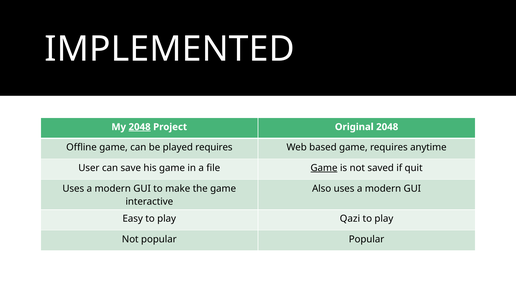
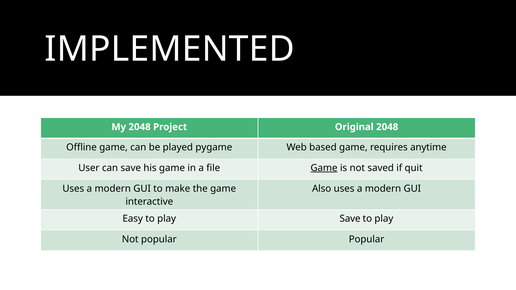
2048 underline: present -> none (140, 127)
played requires: requires -> pygame (214, 148)
play Qazi: Qazi -> Save (350, 219)
